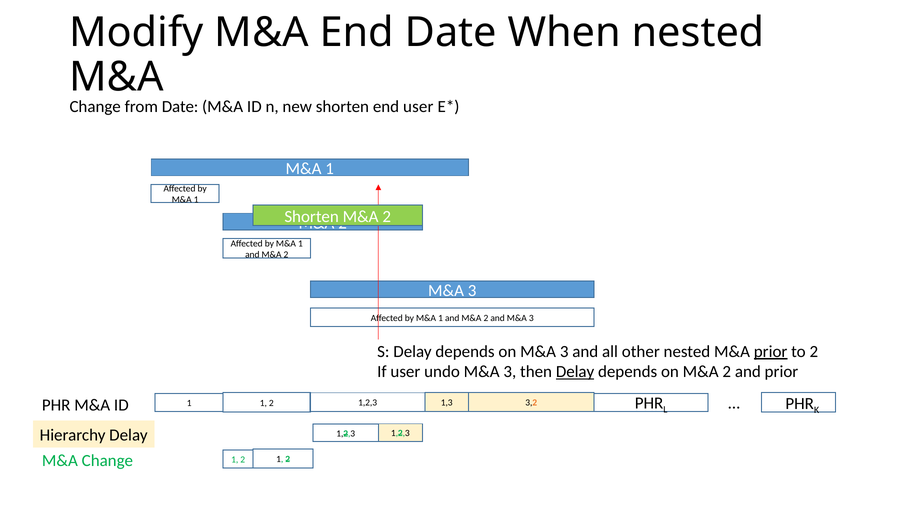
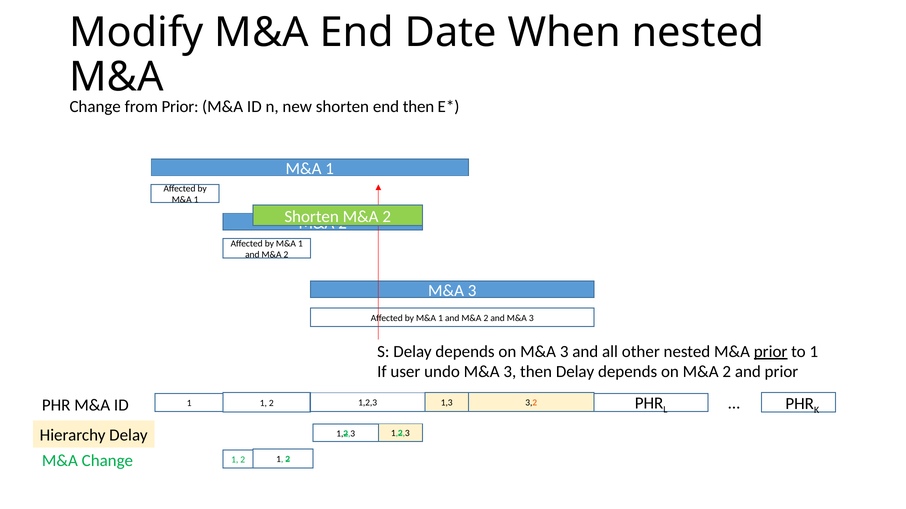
Date: Date -> Prior (180, 107)
end user: user -> then (418, 107)
to 2: 2 -> 1 (814, 352)
Delay underline: present -> none (575, 372)
